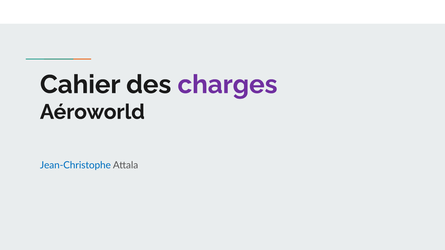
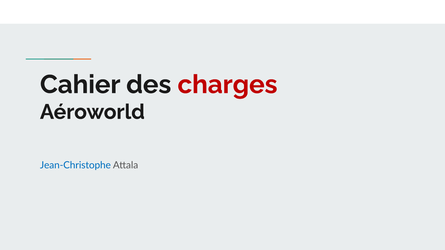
charges colour: purple -> red (227, 85)
